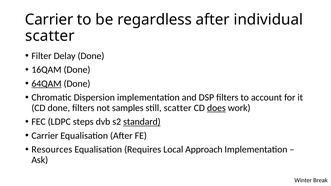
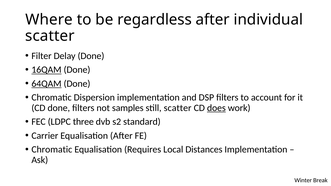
Carrier: Carrier -> Where (49, 20)
16QAM underline: none -> present (46, 70)
steps: steps -> three (83, 122)
standard underline: present -> none (142, 122)
Resources: Resources -> Chromatic (52, 150)
Approach: Approach -> Distances (204, 150)
